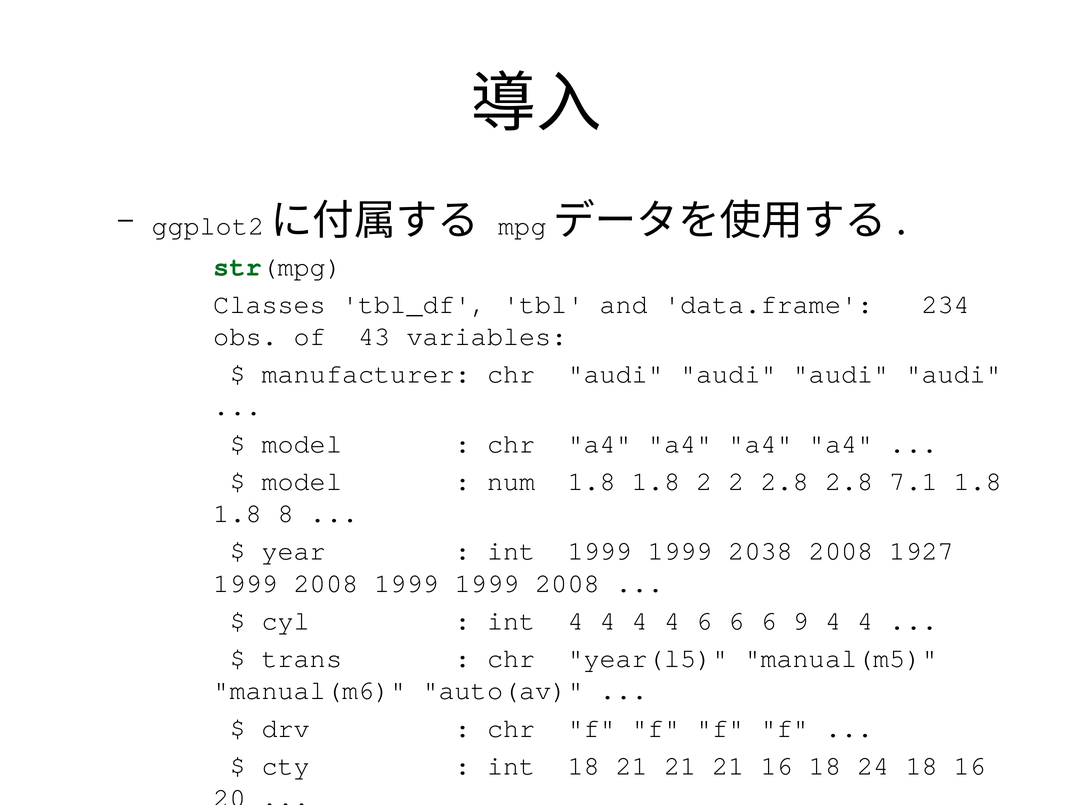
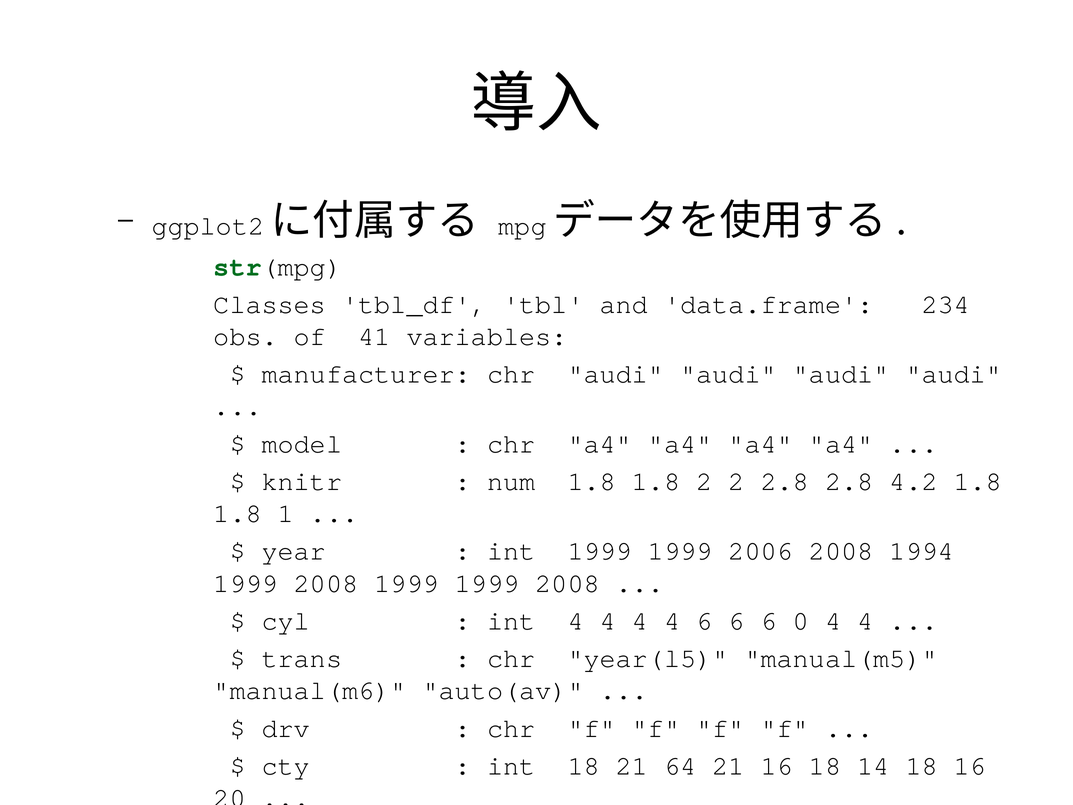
43: 43 -> 41 (374, 336)
model: model -> knitr (302, 481)
7.1: 7.1 -> 4.2 (914, 481)
8: 8 -> 1 (286, 513)
2038: 2038 -> 2006 (761, 551)
1927: 1927 -> 1994 (922, 551)
9: 9 -> 0 (801, 621)
18 21 21: 21 -> 64 (680, 766)
24: 24 -> 14 (873, 766)
